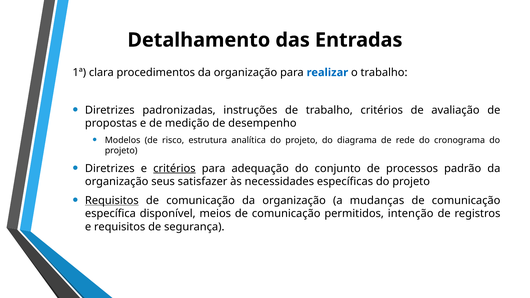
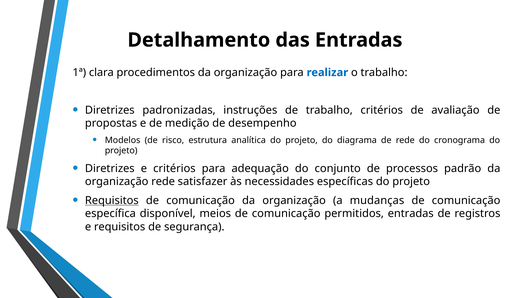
critérios underline: present -> none (174, 168)
organização seus: seus -> rede (163, 182)
permitidos intenção: intenção -> entradas (411, 214)
